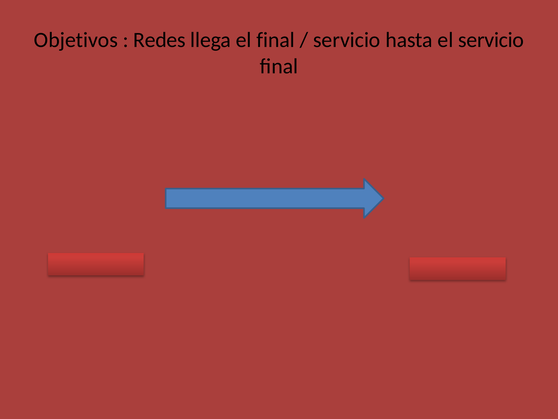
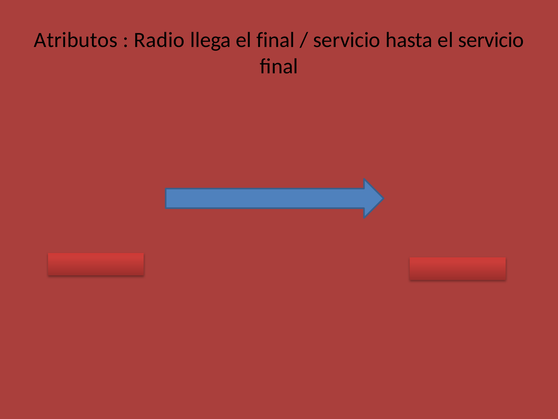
Objetivos: Objetivos -> Atributos (76, 40)
Redes: Redes -> Radio (159, 40)
